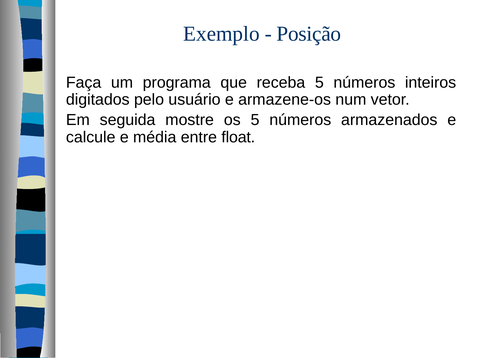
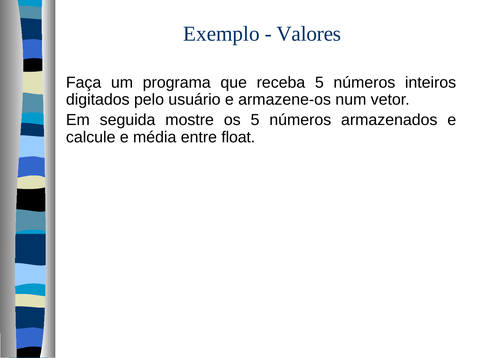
Posição: Posição -> Valores (309, 34)
